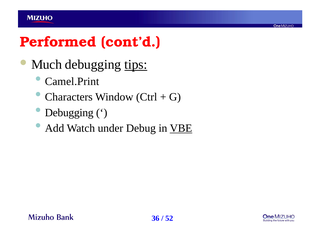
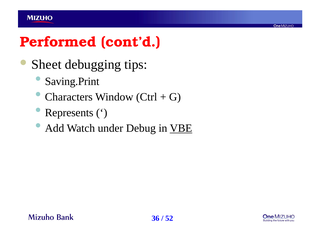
Much: Much -> Sheet (46, 65)
tips underline: present -> none (136, 65)
Camel.Print: Camel.Print -> Saving.Print (72, 81)
Debugging: Debugging -> Represents (69, 113)
